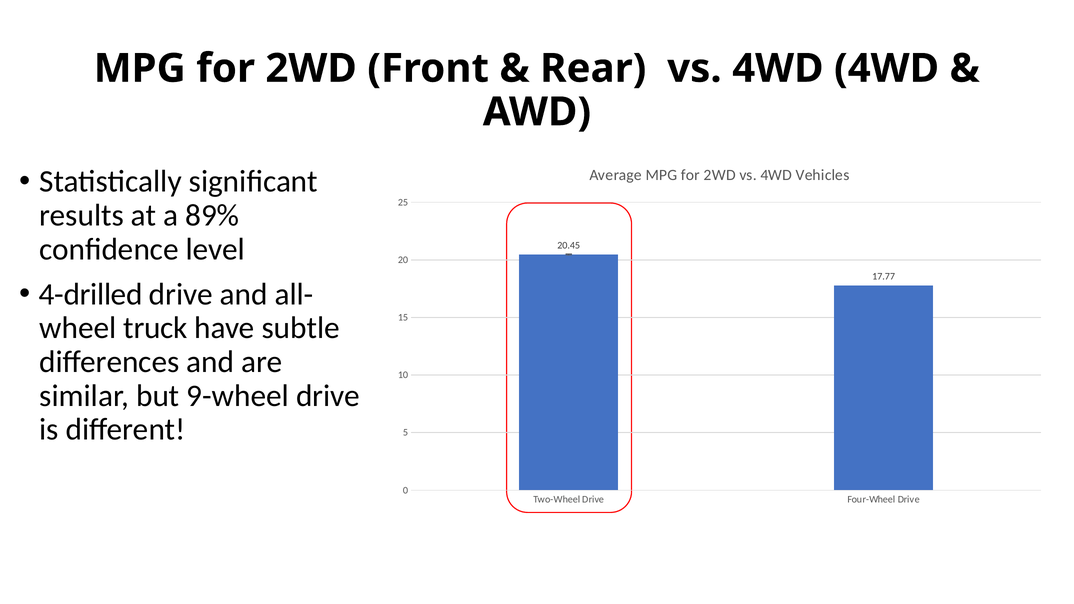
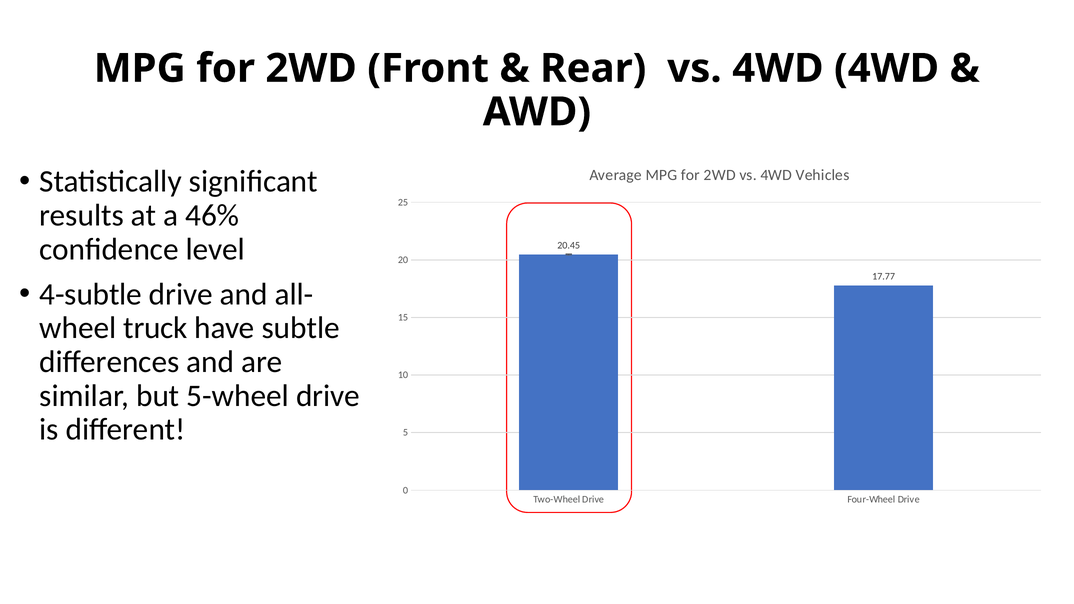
89%: 89% -> 46% (212, 215)
4-drilled: 4-drilled -> 4-subtle (91, 294)
9-wheel: 9-wheel -> 5-wheel (238, 396)
